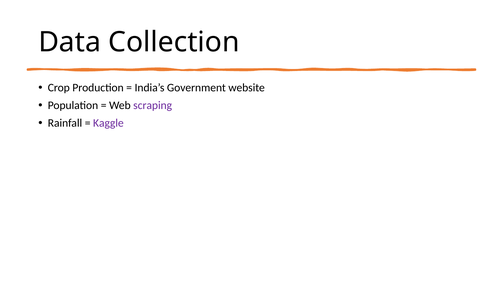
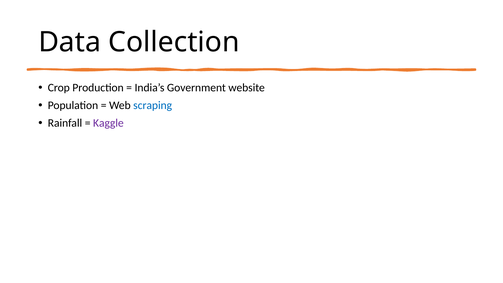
scraping colour: purple -> blue (153, 105)
